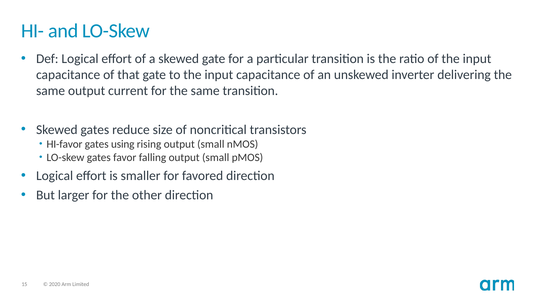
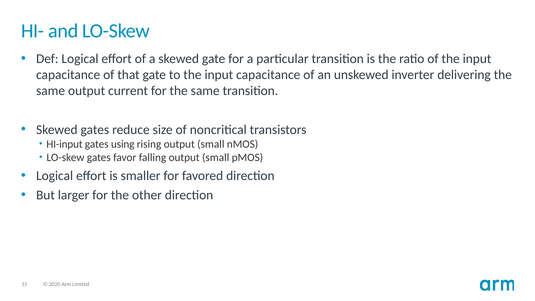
HI-favor: HI-favor -> HI-input (64, 144)
